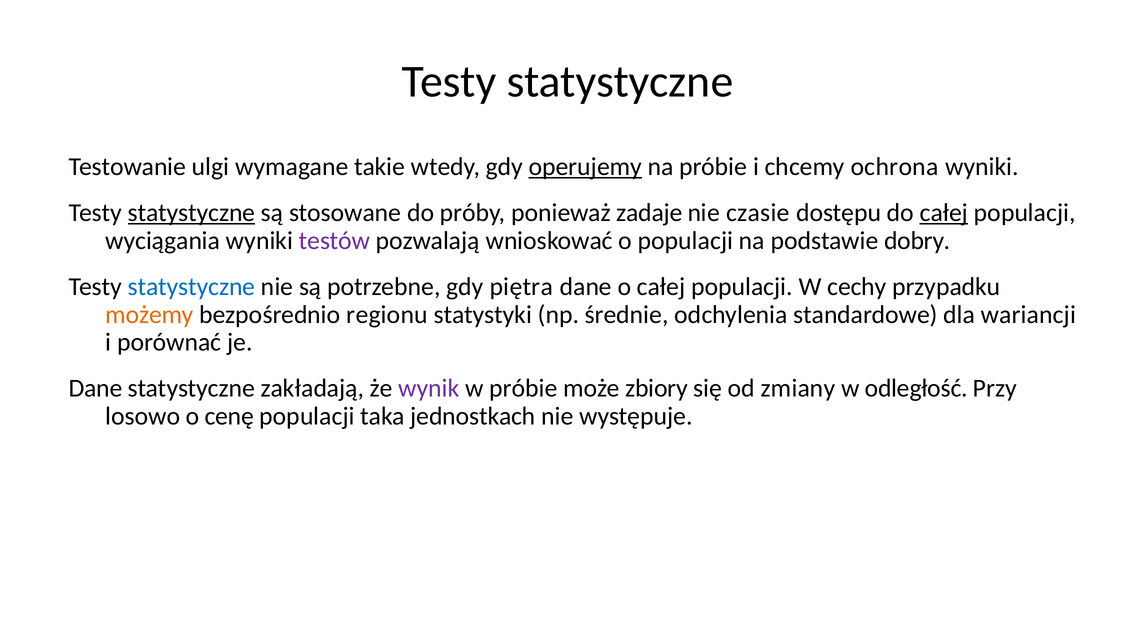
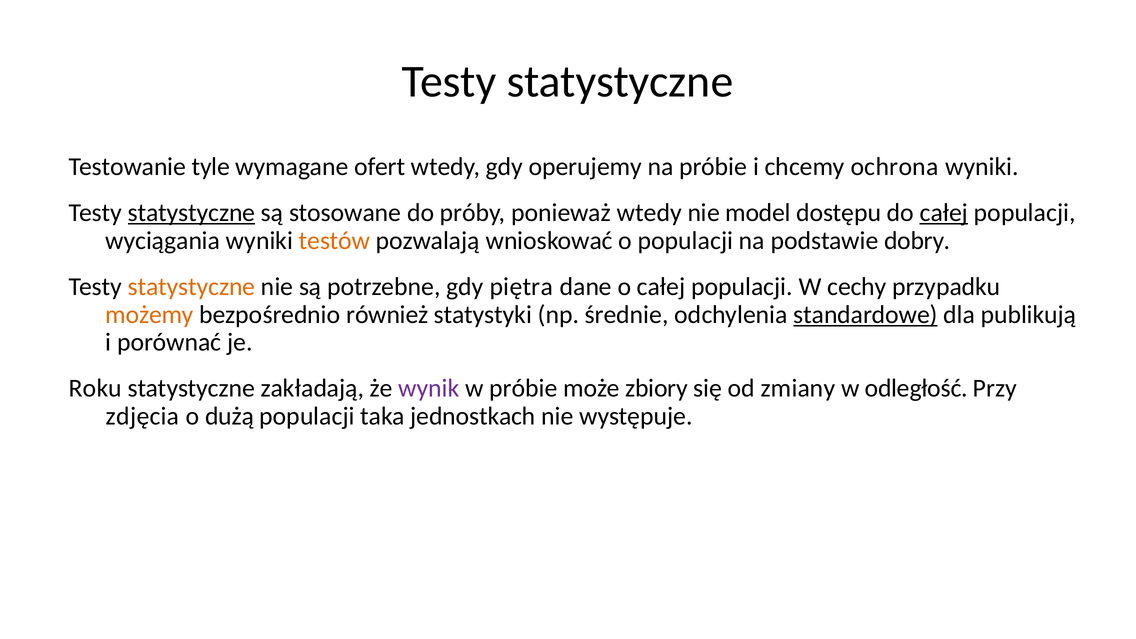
ulgi: ulgi -> tyle (211, 167)
takie: takie -> ofert (380, 167)
operujemy underline: present -> none (585, 167)
ponieważ zadaje: zadaje -> wtedy (649, 213)
czasie: czasie -> model (758, 213)
testów colour: purple -> orange (335, 241)
statystyczne colour: blue -> orange (192, 287)
regionu: regionu -> również (387, 315)
standardowe underline: none -> present (865, 315)
wariancji: wariancji -> publikują (1029, 315)
Dane: Dane -> Roku (95, 388)
losowo: losowo -> zdjęcia (143, 416)
cenę: cenę -> dużą (229, 416)
